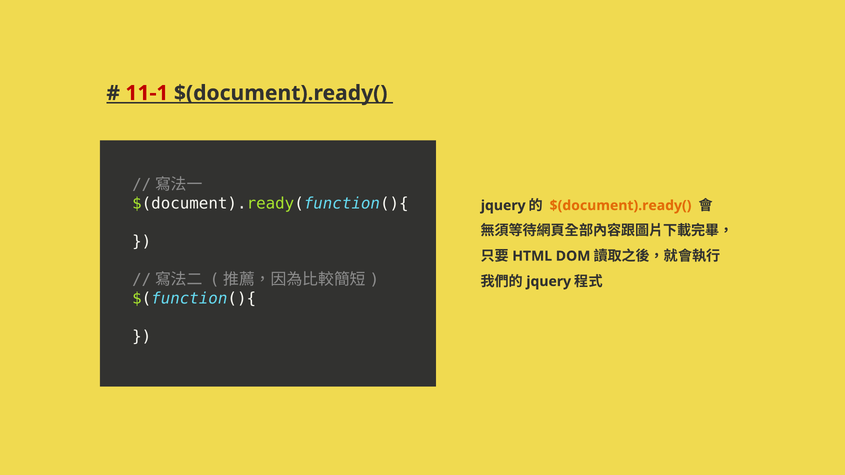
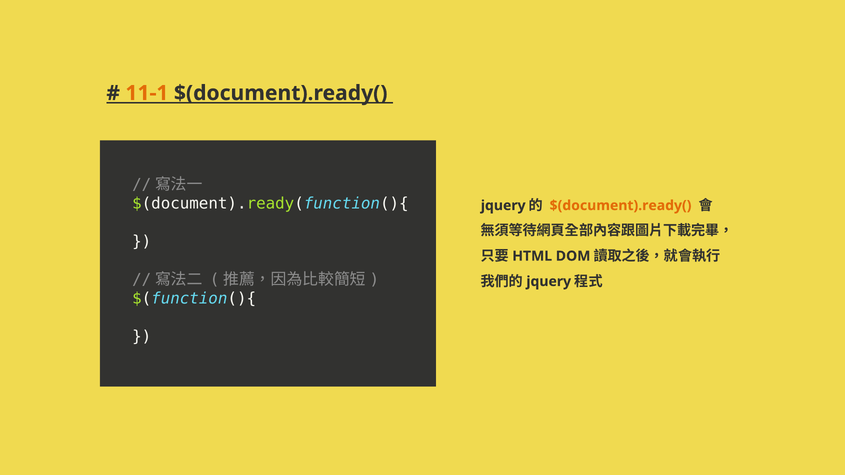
11-1 colour: red -> orange (147, 93)
